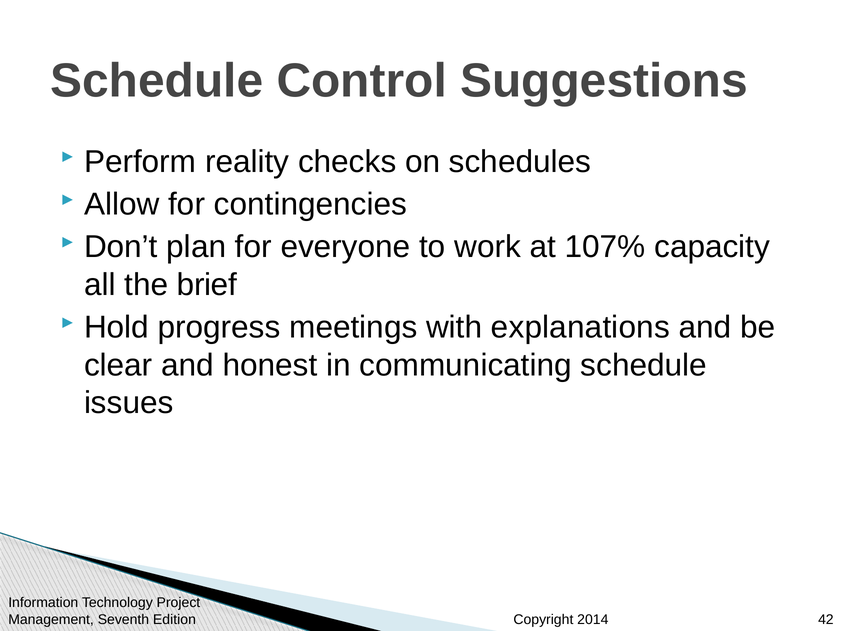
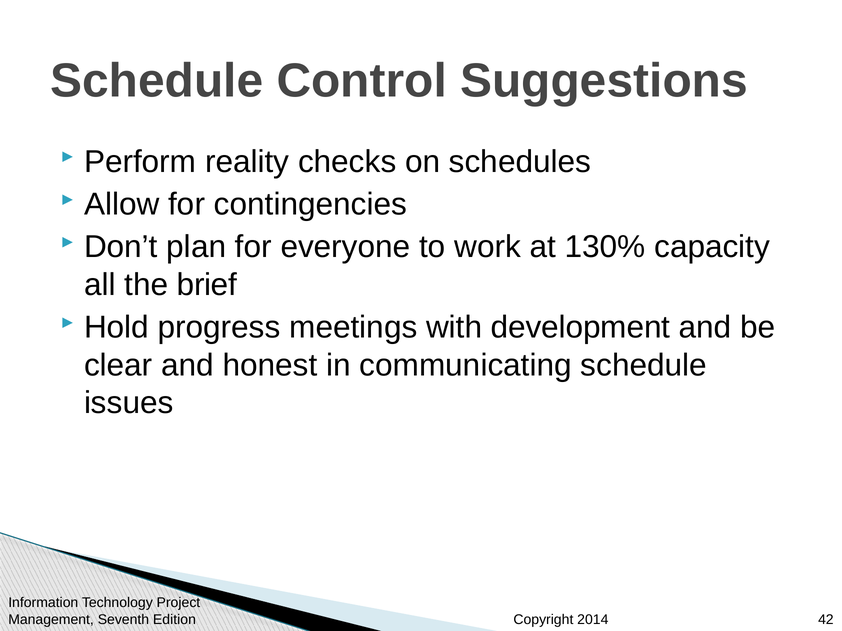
107%: 107% -> 130% (605, 247)
explanations: explanations -> development (581, 327)
